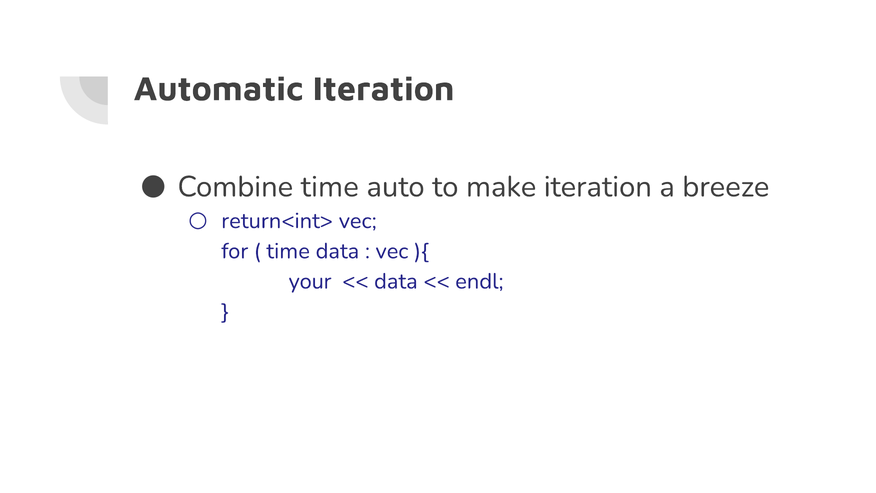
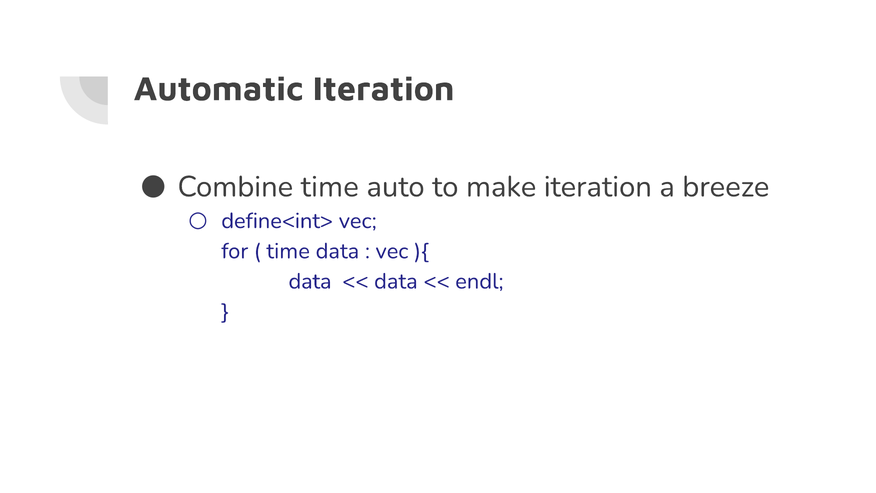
return<int>: return<int> -> define<int> (277, 221)
your: your -> data (310, 281)
